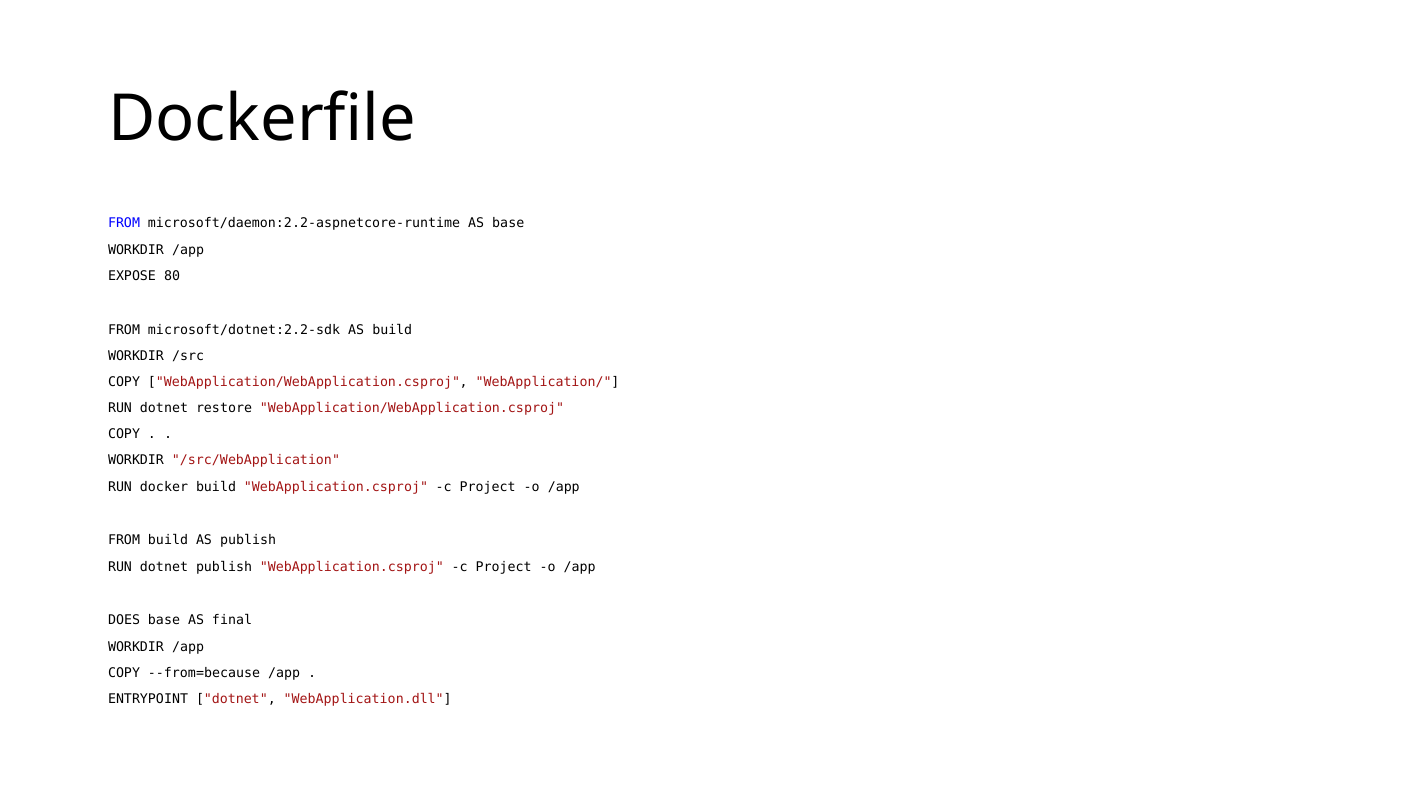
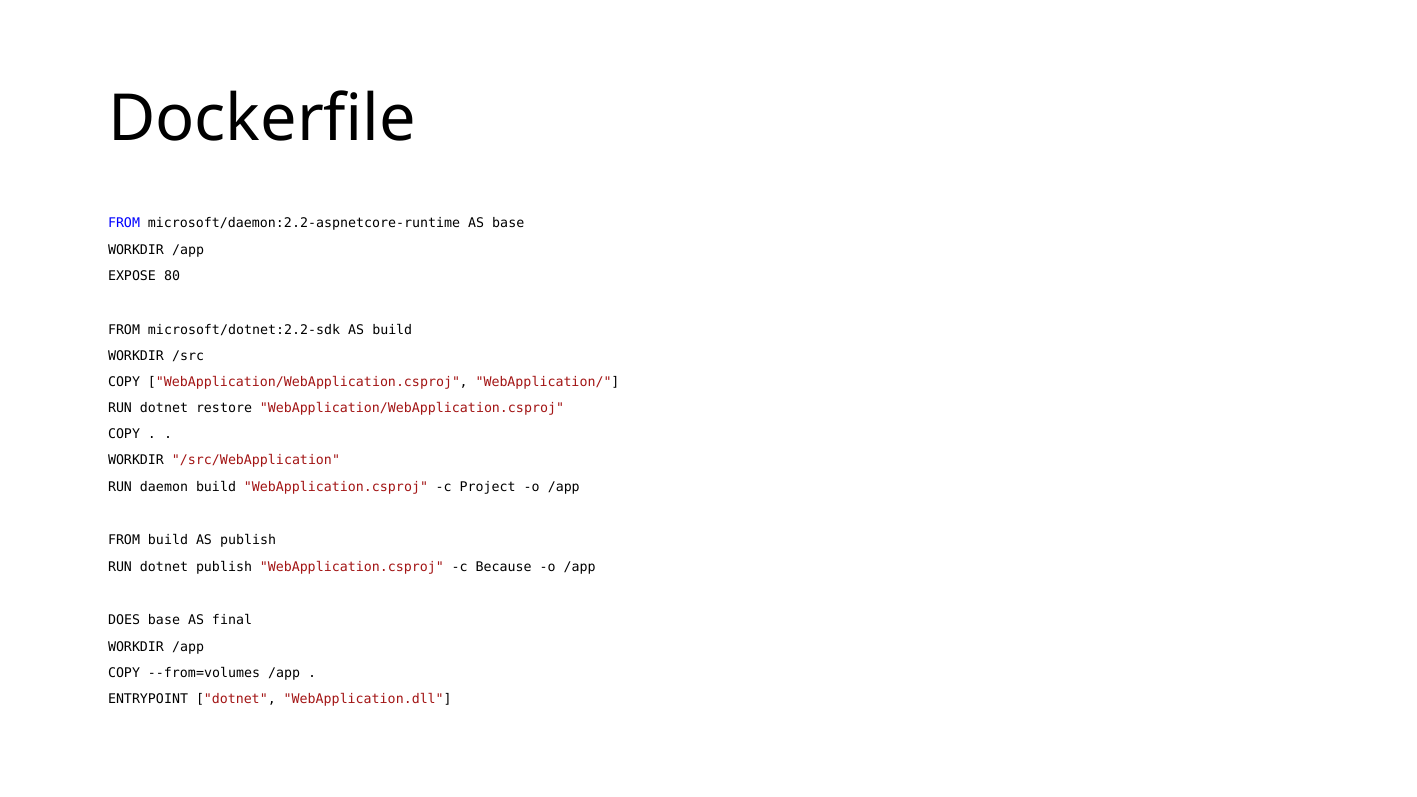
docker: docker -> daemon (164, 487)
publish WebApplication.csproj c Project: Project -> Because (504, 567)
--from=because: --from=because -> --from=volumes (204, 673)
